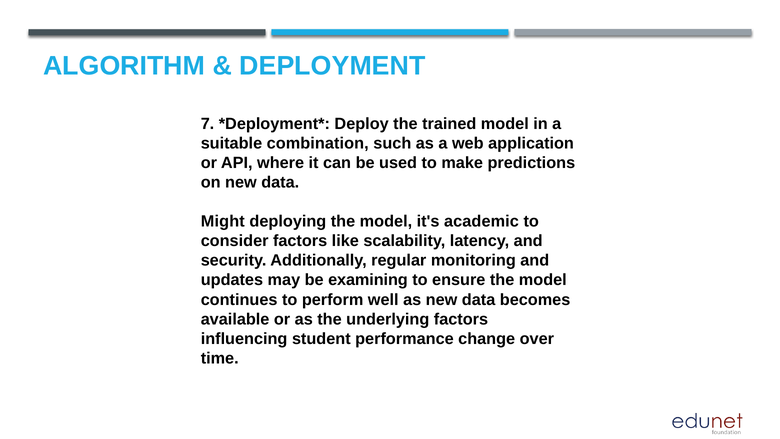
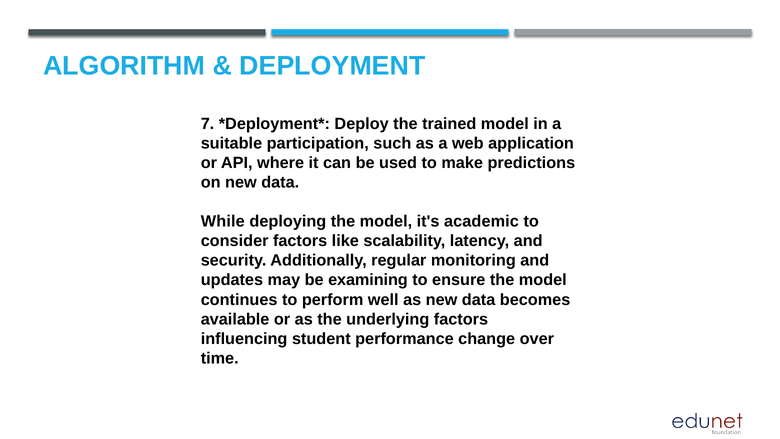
combination: combination -> participation (318, 143)
Might: Might -> While (223, 221)
